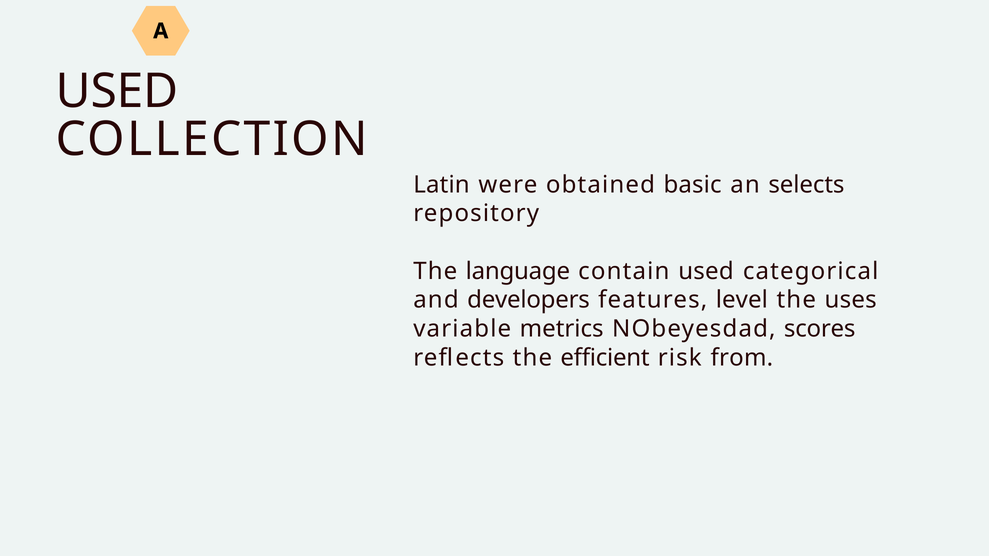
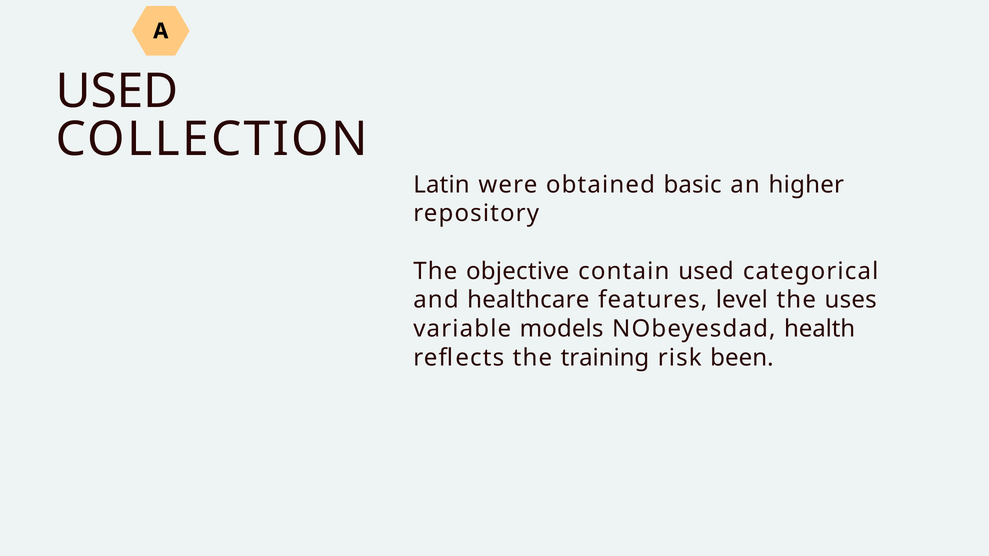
selects: selects -> higher (806, 185)
language: language -> objective (518, 271)
developers: developers -> healthcare (528, 300)
metrics: metrics -> models (562, 329)
scores: scores -> health (820, 329)
efficient: efficient -> training (605, 358)
from: from -> been (742, 358)
